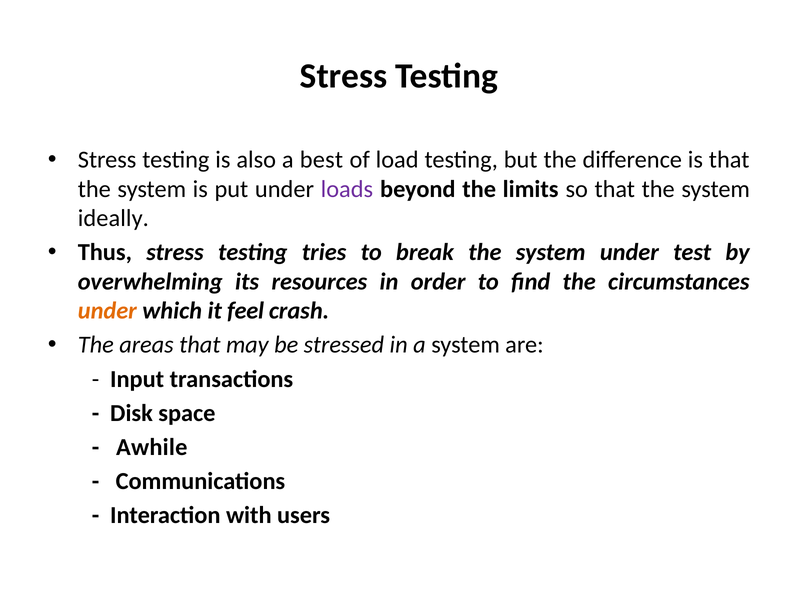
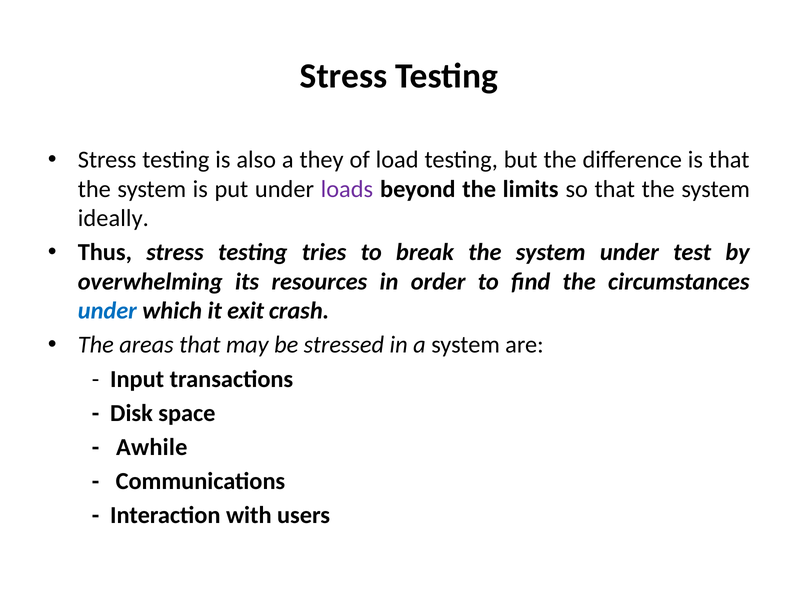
best: best -> they (322, 160)
under colour: orange -> blue (107, 311)
feel: feel -> exit (246, 311)
